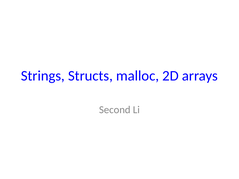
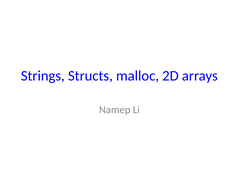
Second: Second -> Namep (115, 110)
